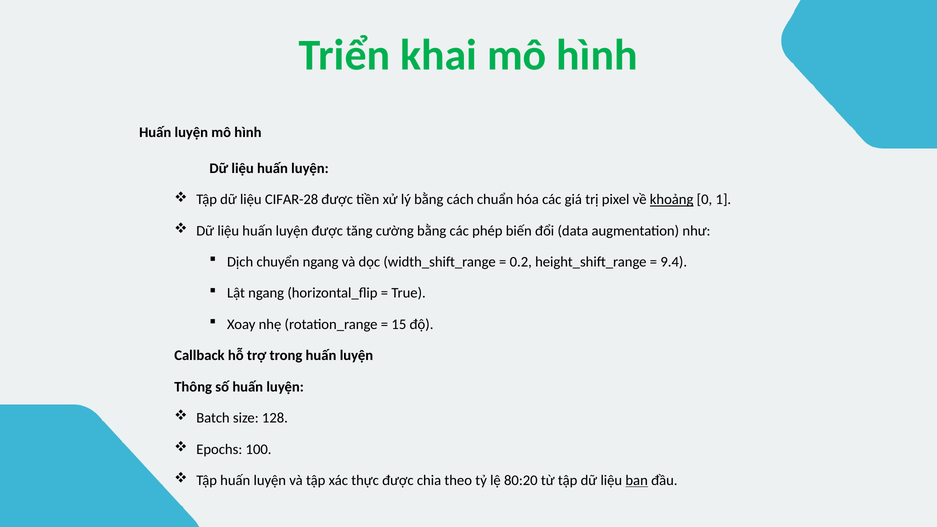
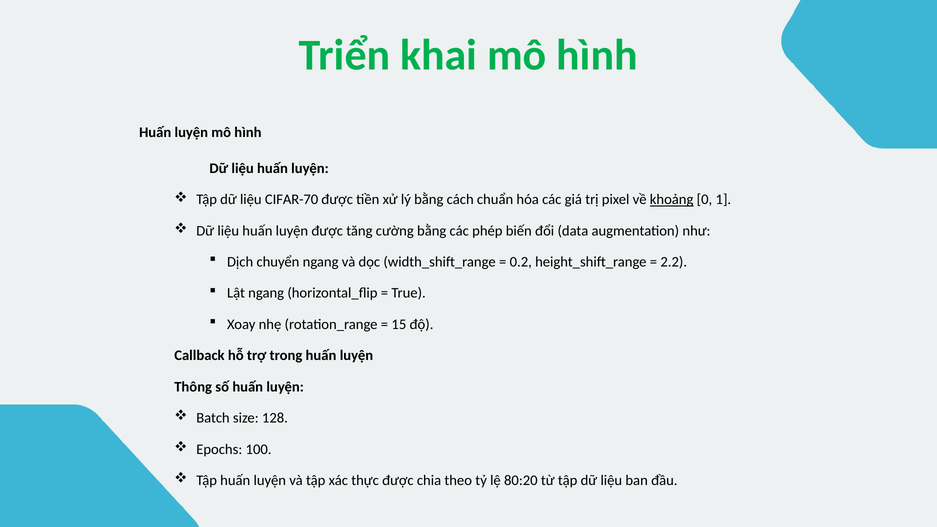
CIFAR-28: CIFAR-28 -> CIFAR-70 (292, 200)
9.4: 9.4 -> 2.2 (674, 262)
ban underline: present -> none (637, 480)
